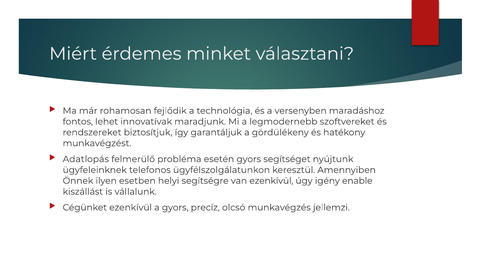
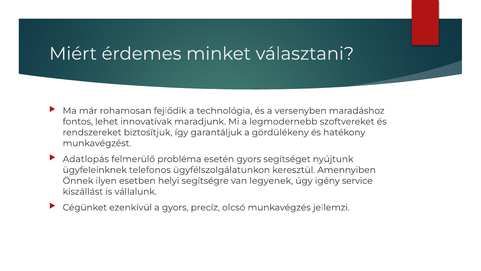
van ezenkívül: ezenkívül -> legyenek (271, 181)
enable: enable -> service (357, 181)
